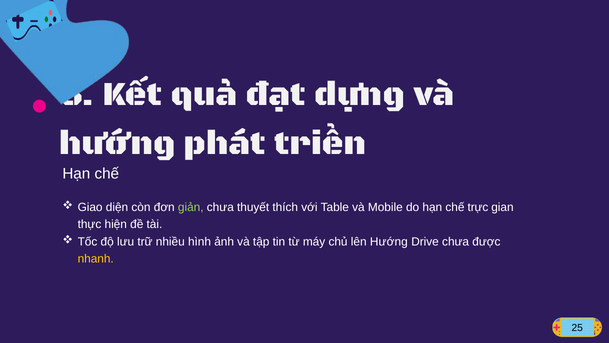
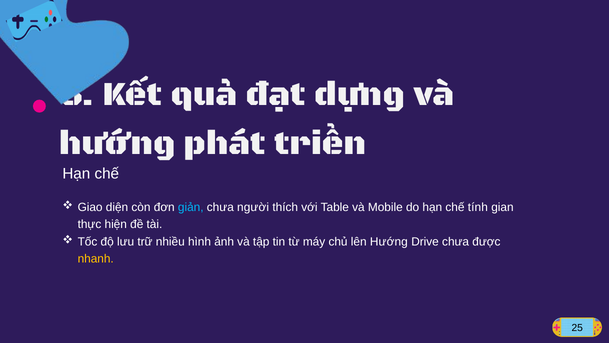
giản colour: light green -> light blue (191, 207)
thuyết: thuyết -> người (253, 207)
trực: trực -> tính (478, 207)
